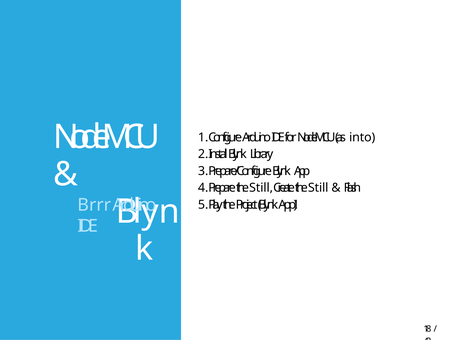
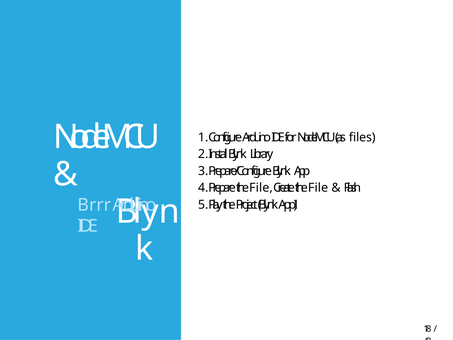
into: into -> files (362, 137)
Still: Still -> File (261, 188)
Create the Still: Still -> File (318, 188)
